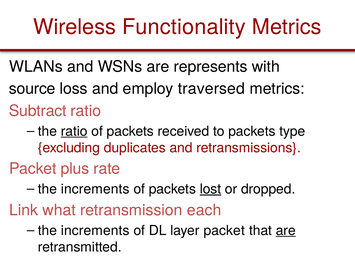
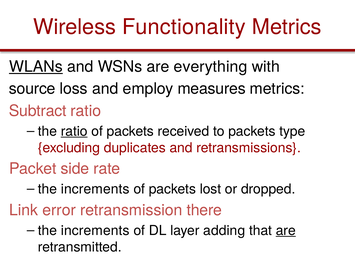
WLANs underline: none -> present (36, 67)
represents: represents -> everything (211, 67)
traversed: traversed -> measures (212, 89)
plus: plus -> side (75, 169)
lost underline: present -> none (210, 189)
what: what -> error (59, 210)
each: each -> there (204, 210)
layer packet: packet -> adding (224, 231)
